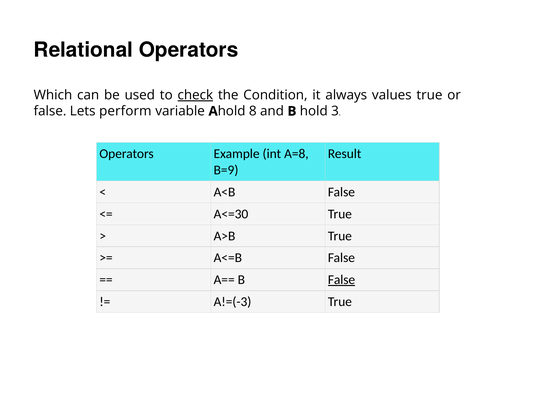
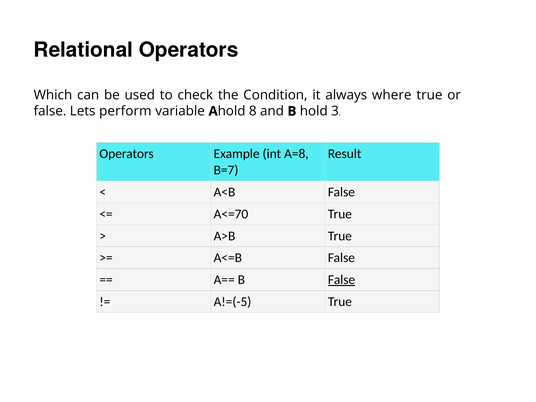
check underline: present -> none (195, 95)
values: values -> where (392, 95)
B=9: B=9 -> B=7 (226, 170)
A<=30: A<=30 -> A<=70 (231, 214)
A!=(-3: A!=(-3 -> A!=(-5 (232, 302)
